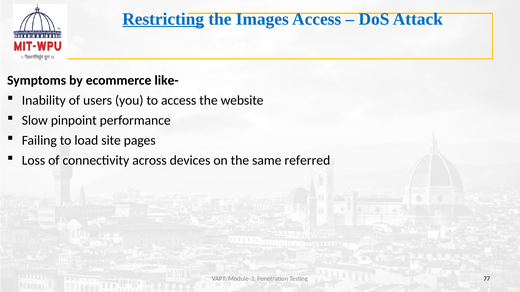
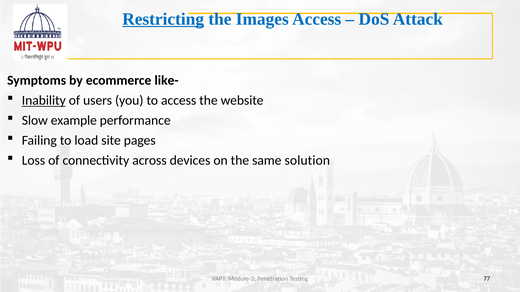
Inability underline: none -> present (44, 101)
pinpoint: pinpoint -> example (74, 121)
referred: referred -> solution (307, 161)
